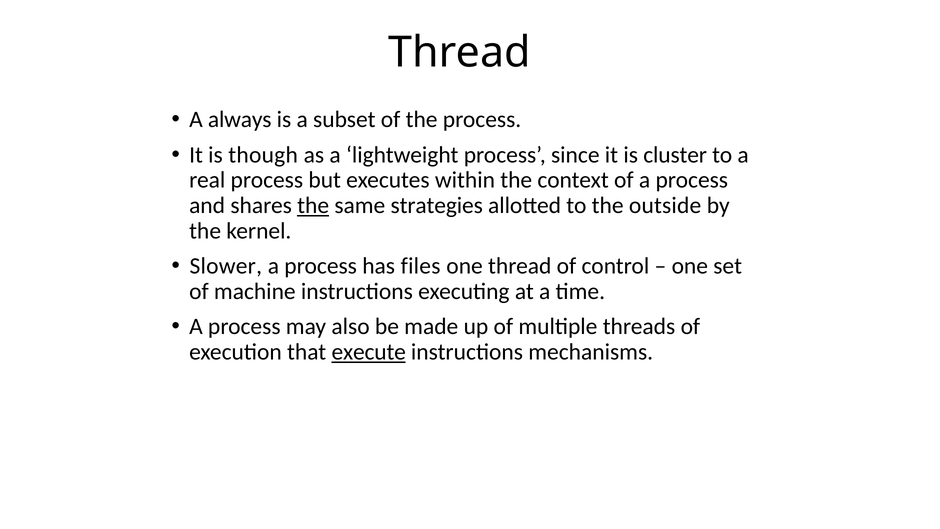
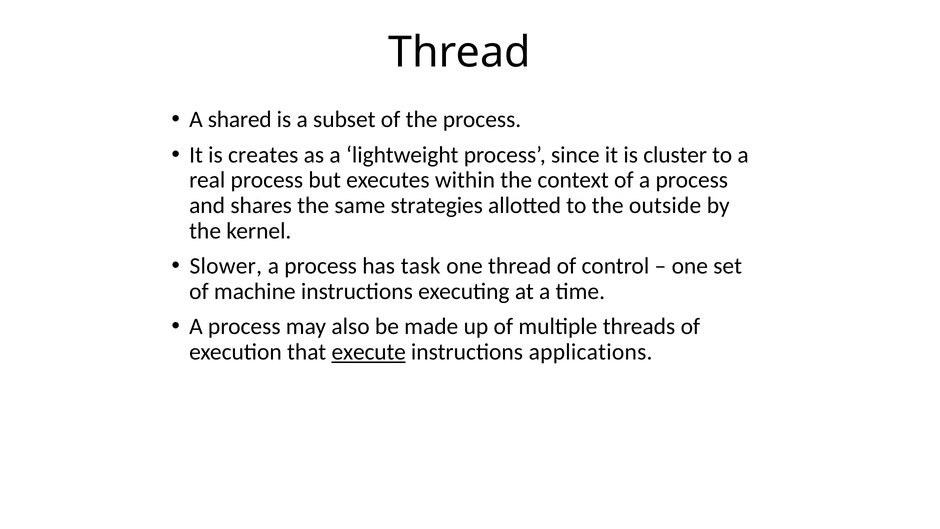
always: always -> shared (240, 120)
though: though -> creates (263, 155)
the underline: present -> none (313, 205)
files: files -> task (421, 266)
mechanisms: mechanisms -> applications (591, 352)
